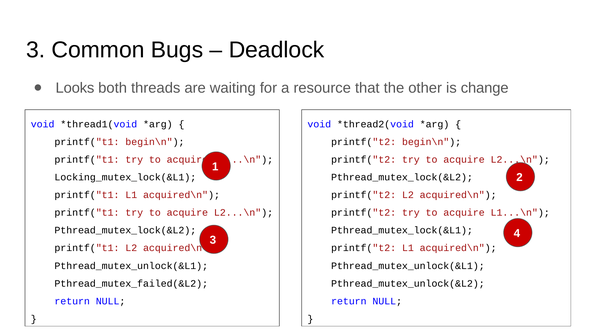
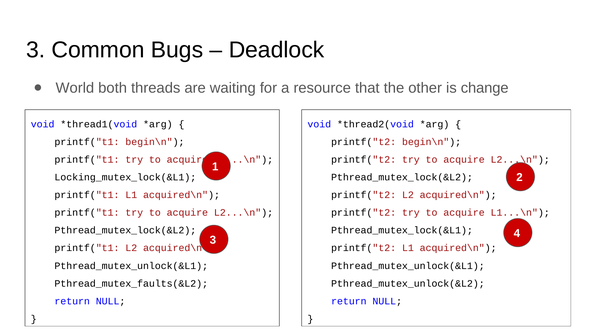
Looks: Looks -> World (75, 88)
Pthread_mutex_failed(&L2: Pthread_mutex_failed(&L2 -> Pthread_mutex_faults(&L2 (131, 284)
